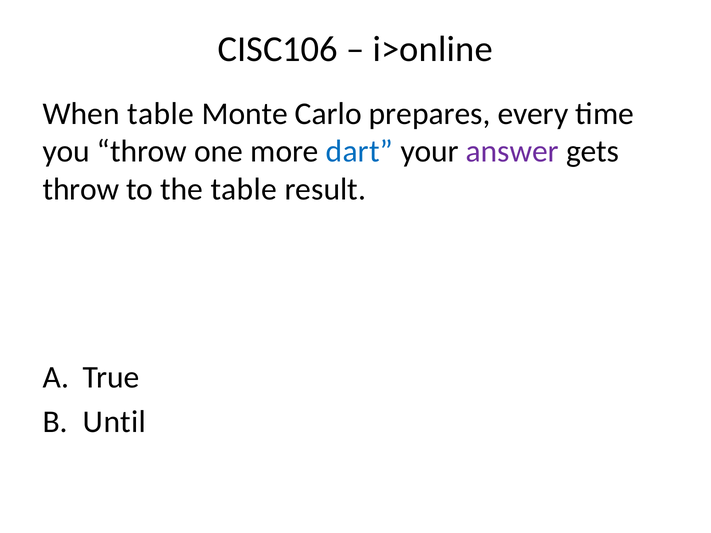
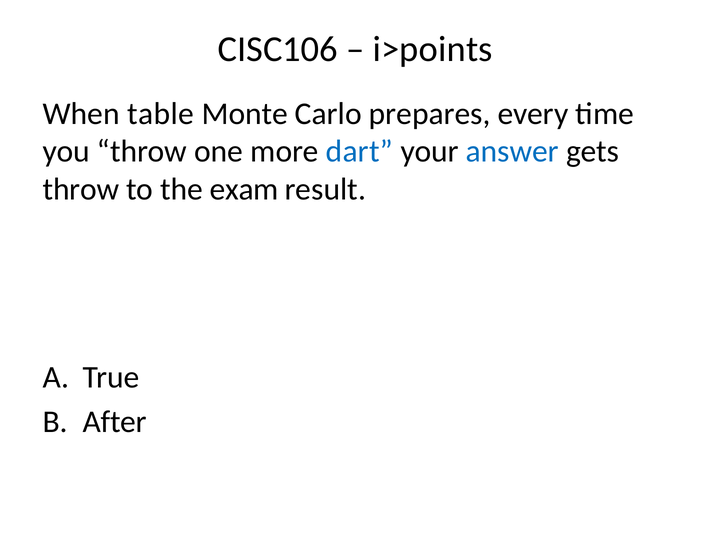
i>online: i>online -> i>points (433, 49)
answer colour: purple -> blue (512, 152)
the table: table -> exam (244, 190)
Until: Until -> After (115, 422)
